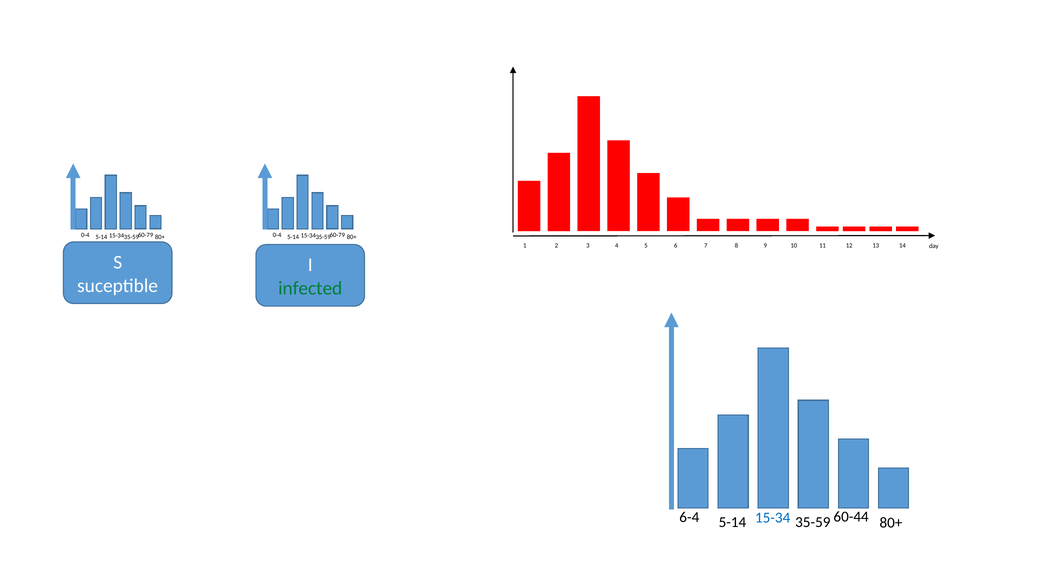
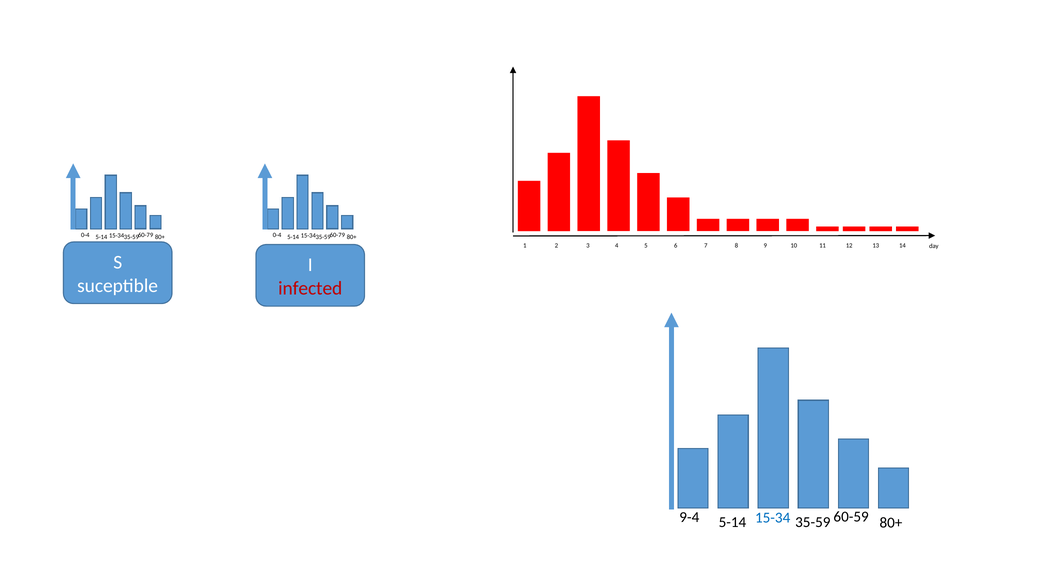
infected colour: green -> red (310, 288)
6-4: 6-4 -> 9-4 (689, 518)
60-44: 60-44 -> 60-59 (851, 517)
